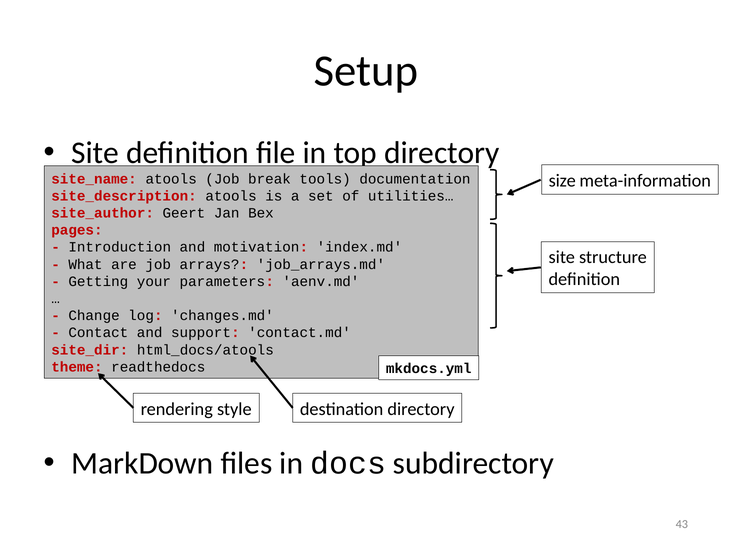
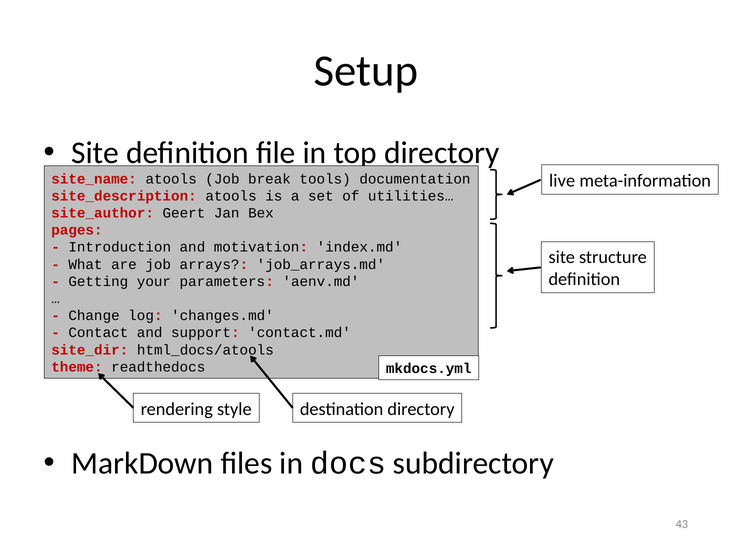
size: size -> live (562, 181)
